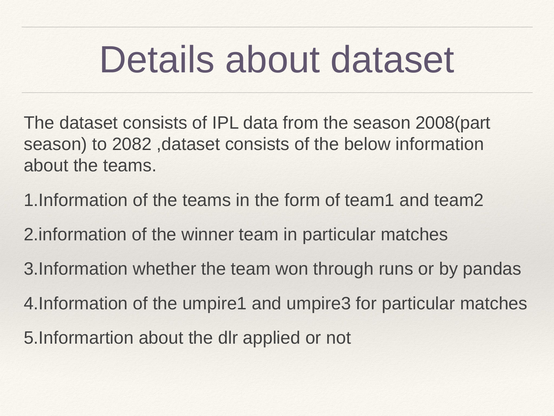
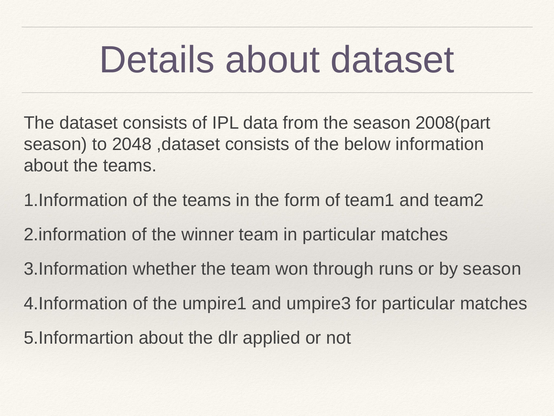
2082: 2082 -> 2048 (132, 144)
by pandas: pandas -> season (492, 269)
